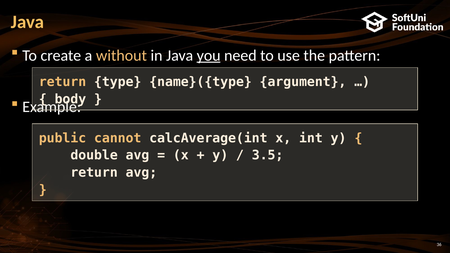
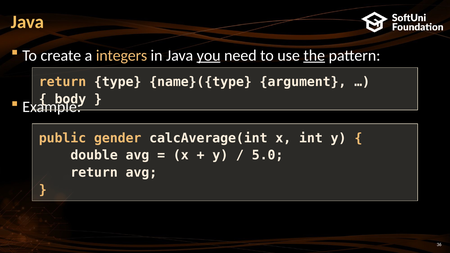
without: without -> integers (122, 55)
the underline: none -> present (314, 55)
cannot: cannot -> gender (118, 138)
3.5: 3.5 -> 5.0 (268, 155)
